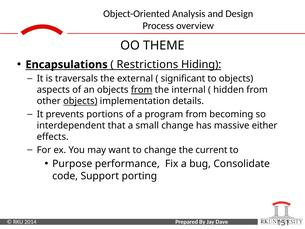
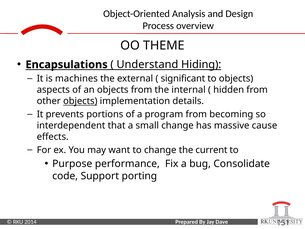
Restrictions: Restrictions -> Understand (147, 65)
traversals: traversals -> machines (76, 79)
from underline: present -> none (142, 90)
either: either -> cause (265, 125)
